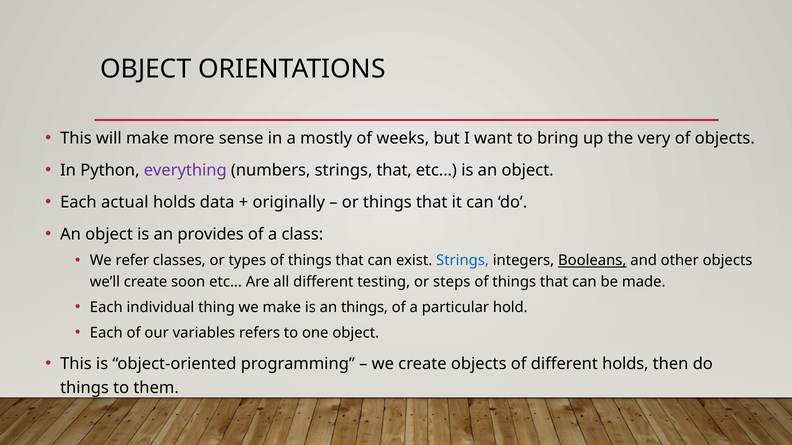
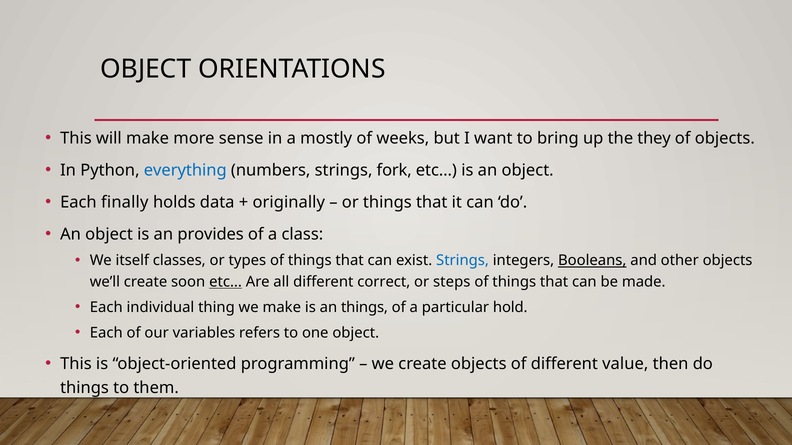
very: very -> they (654, 138)
everything colour: purple -> blue (185, 170)
strings that: that -> fork (394, 170)
actual: actual -> finally (125, 202)
refer: refer -> itself (132, 261)
etc underline: none -> present (226, 282)
testing: testing -> correct (384, 282)
different holds: holds -> value (625, 364)
